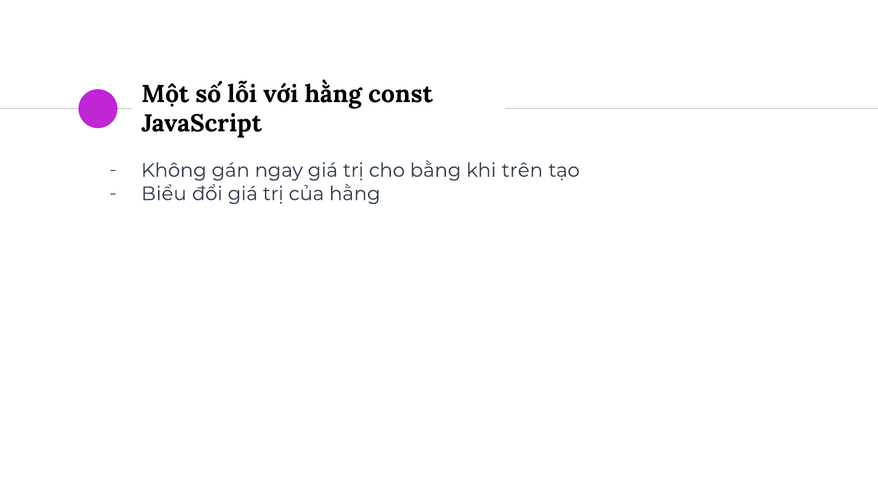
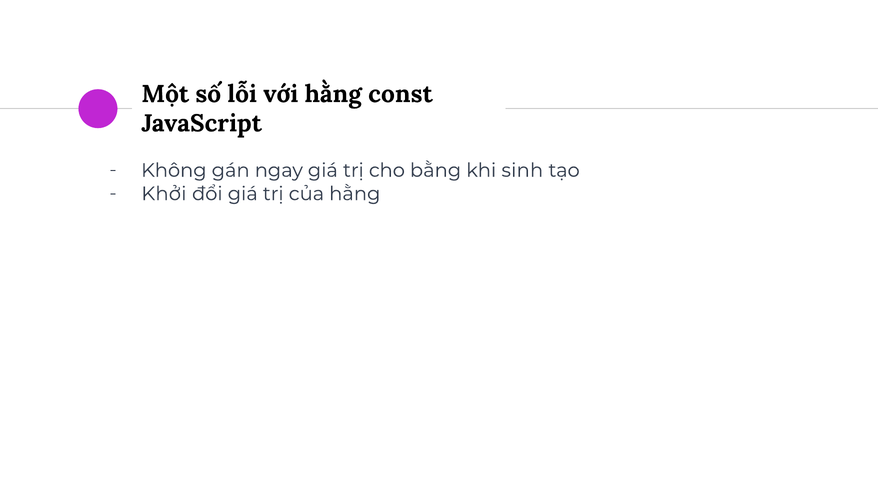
trên: trên -> sinh (522, 170)
Biểu: Biểu -> Khởi (164, 194)
